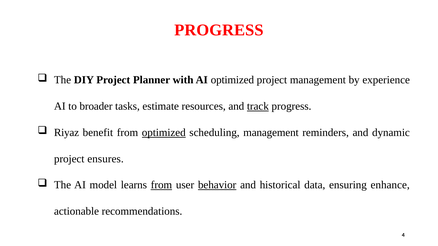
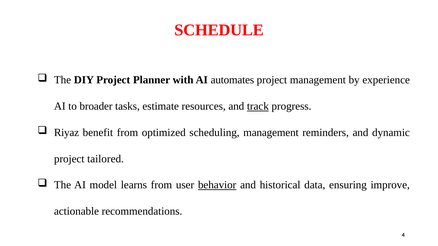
PROGRESS: PROGRESS -> SCHEDULE (219, 30)
AI optimized: optimized -> automates (232, 80)
optimized underline: present -> none (164, 133)
ensures: ensures -> tailored (106, 159)
from underline: present -> none (161, 185)
enhance: enhance -> improve (390, 185)
